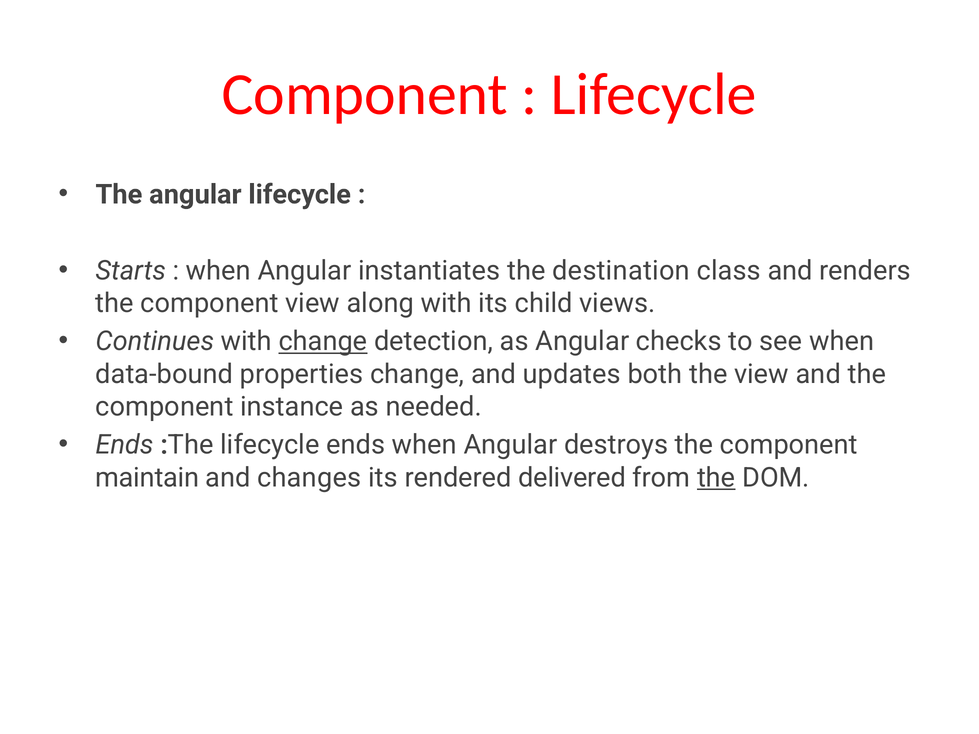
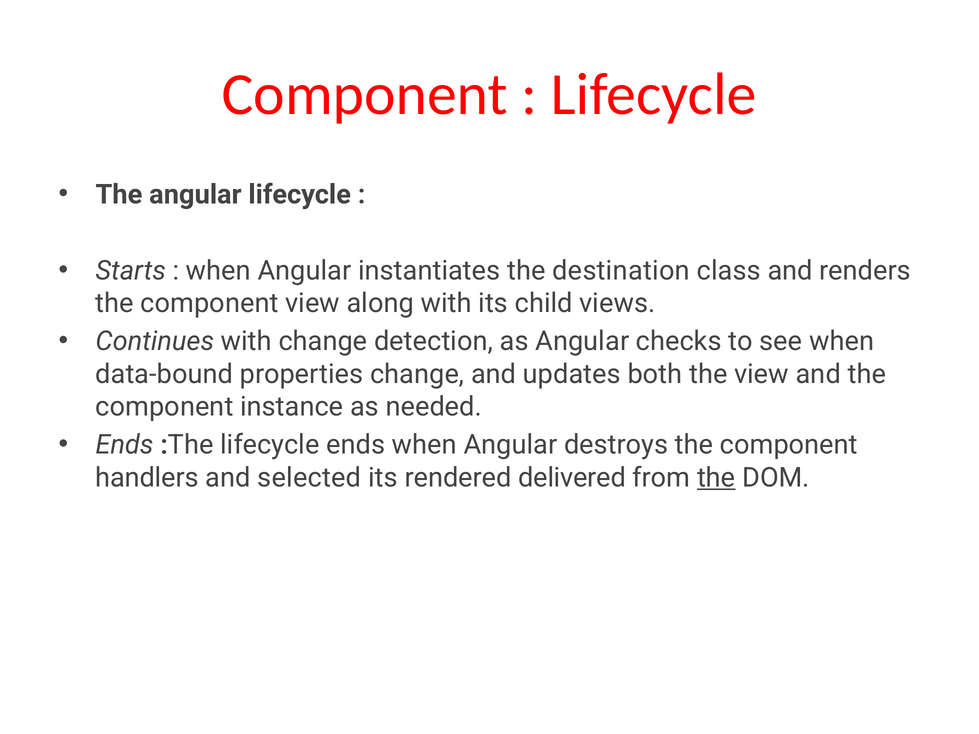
change underline: present -> none (323, 342)
maintain: maintain -> handlers (147, 478)
changes: changes -> selected (309, 478)
